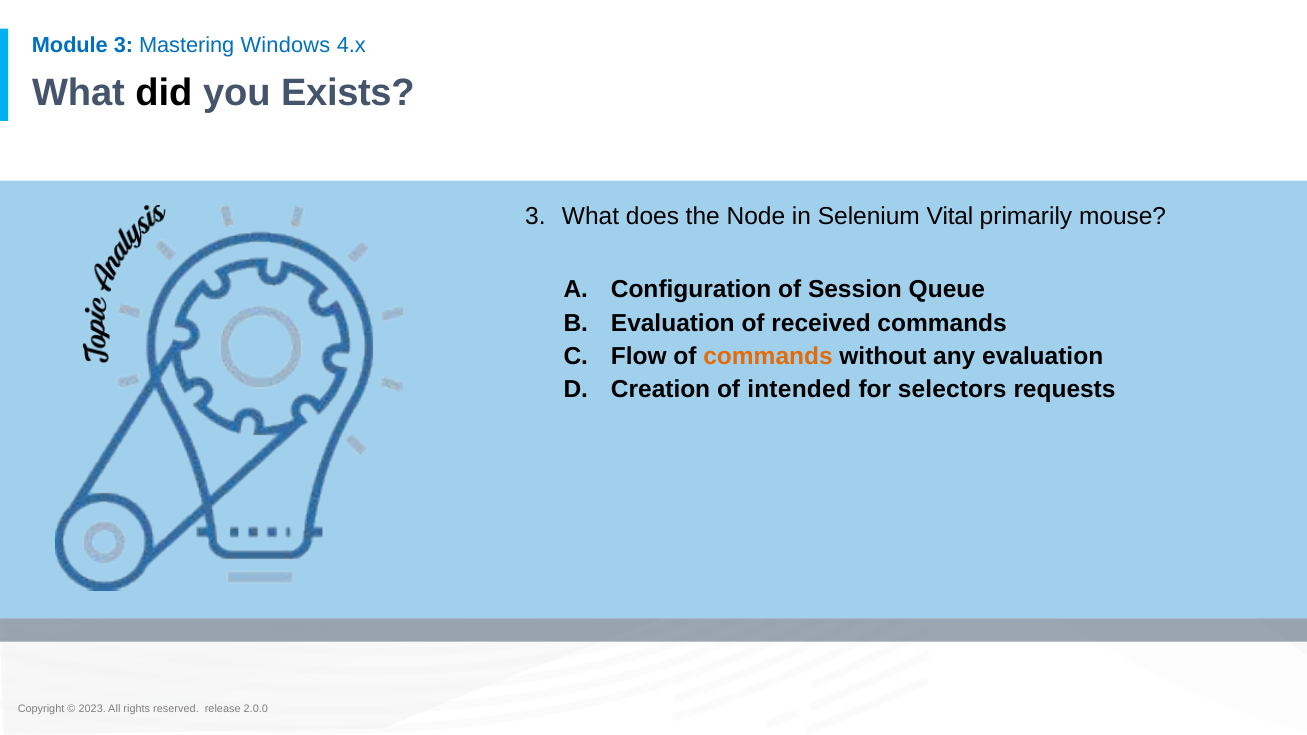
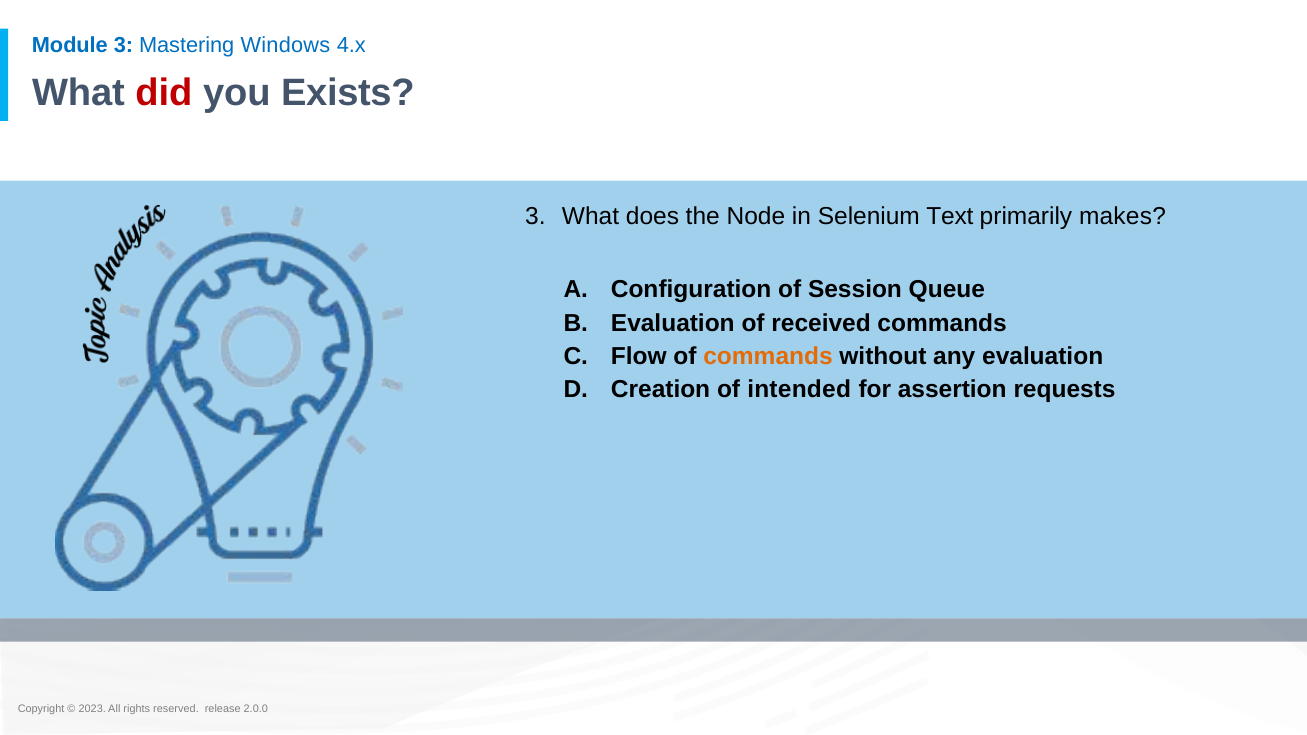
did colour: black -> red (164, 93)
Vital: Vital -> Text (950, 216)
mouse: mouse -> makes (1122, 216)
selectors: selectors -> assertion (952, 390)
